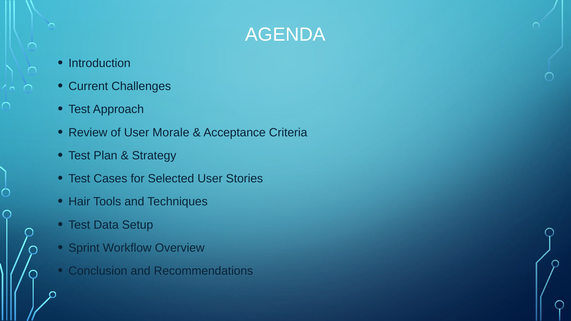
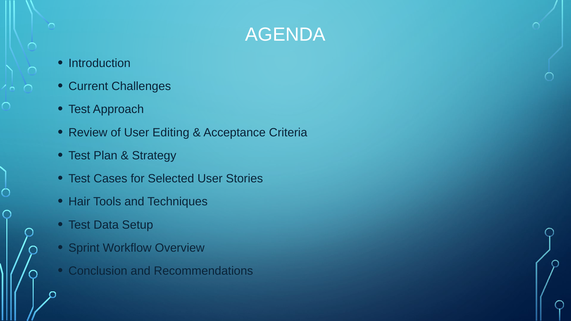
Morale: Morale -> Editing (171, 132)
